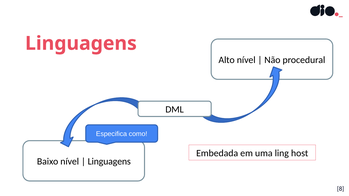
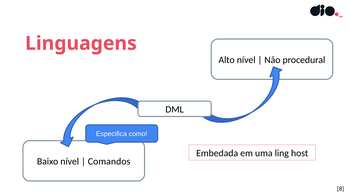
Linguagens: Linguagens -> Comandos (109, 162)
